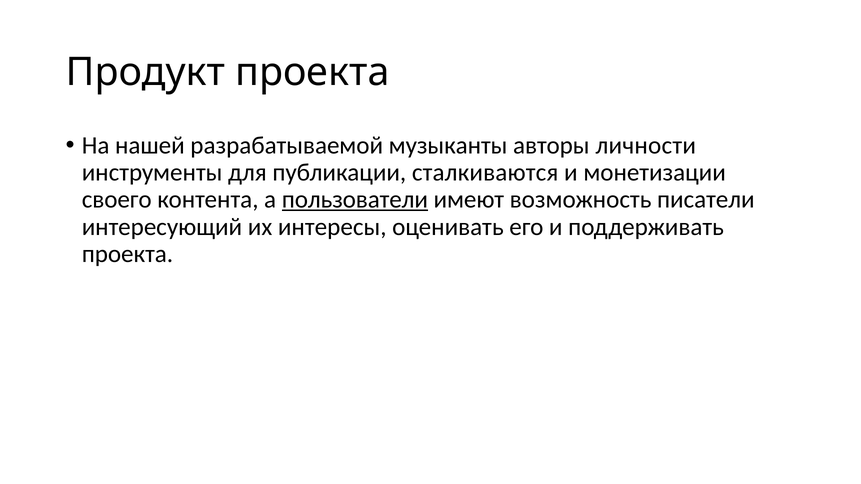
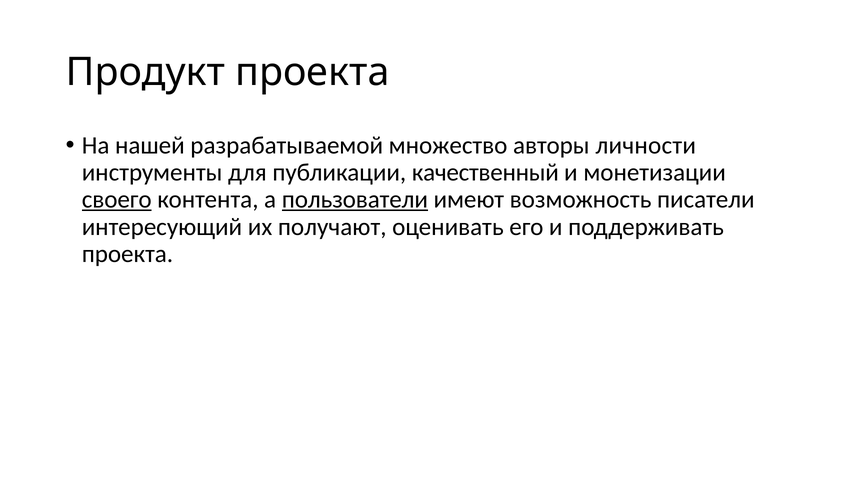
музыканты: музыканты -> множество (448, 146)
сталкиваются: сталкиваются -> качественный (485, 173)
своего underline: none -> present (117, 200)
интересы: интересы -> получают (332, 227)
